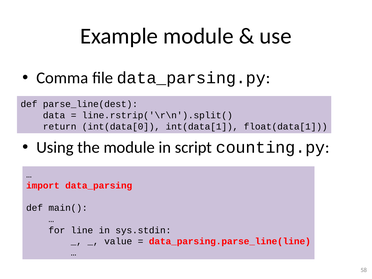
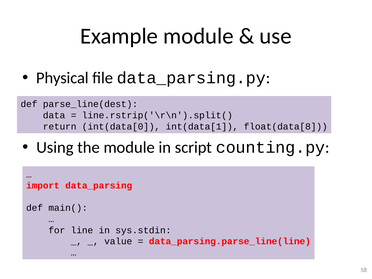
Comma: Comma -> Physical (62, 78)
float(data[1: float(data[1 -> float(data[8 (286, 126)
